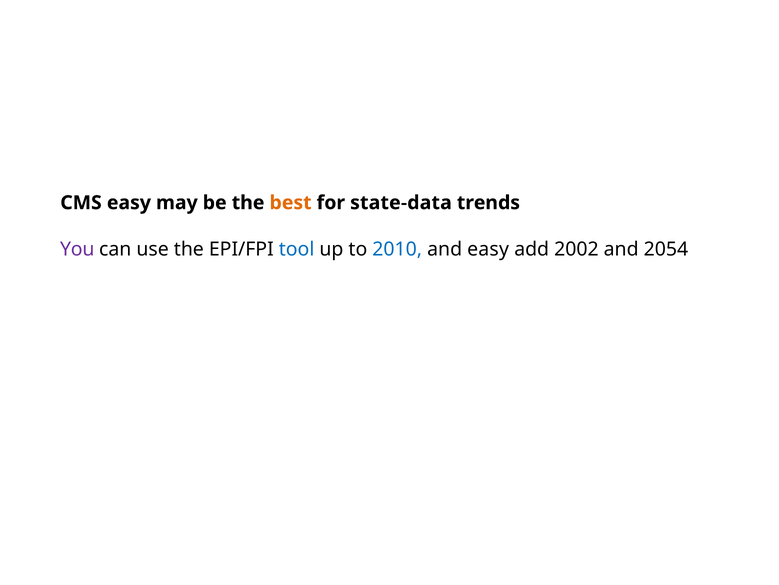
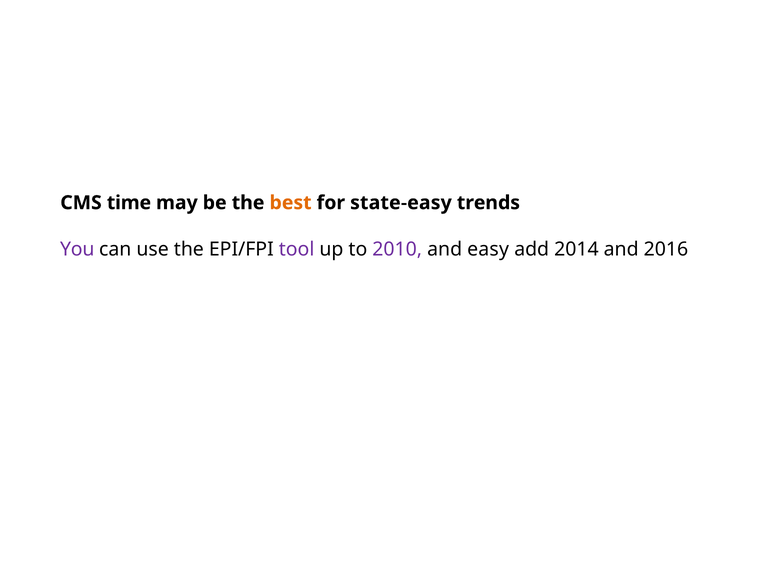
CMS easy: easy -> time (129, 202)
state-data: state-data -> state-easy (401, 202)
tool colour: blue -> purple (297, 249)
2010 colour: blue -> purple (397, 249)
2002: 2002 -> 2014 (576, 249)
2054: 2054 -> 2016 (666, 249)
